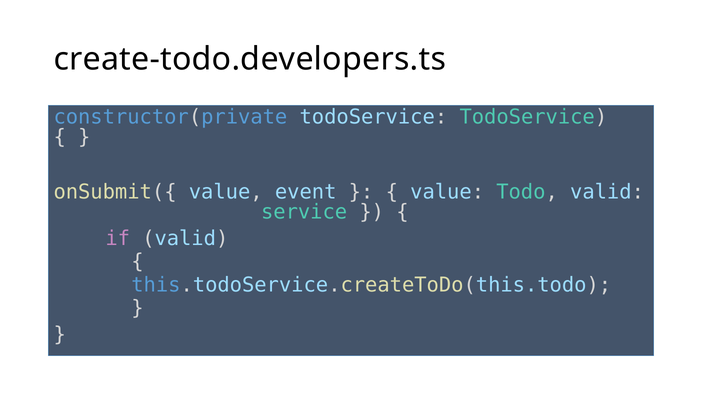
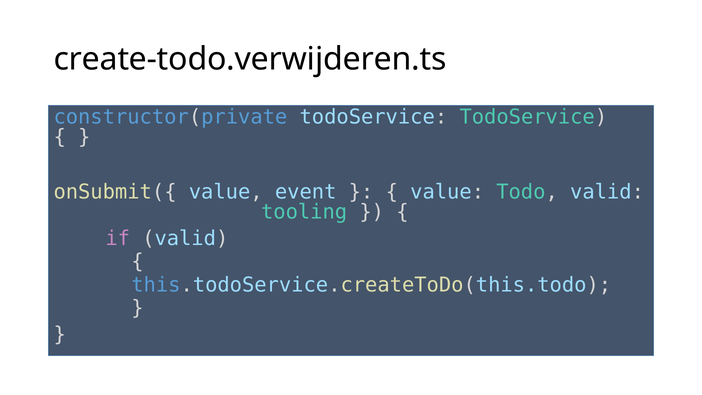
create-todo.developers.ts: create-todo.developers.ts -> create-todo.verwijderen.ts (250, 59)
service: service -> tooling (304, 212)
